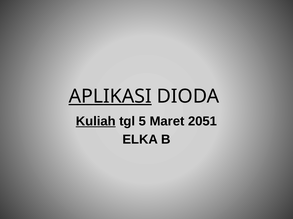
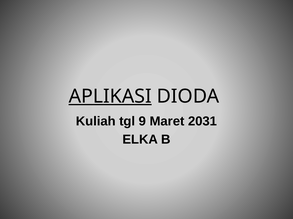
Kuliah underline: present -> none (96, 122)
5: 5 -> 9 (142, 122)
2051: 2051 -> 2031 (202, 122)
